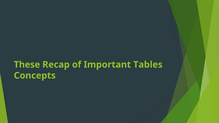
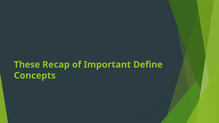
Tables: Tables -> Define (148, 65)
